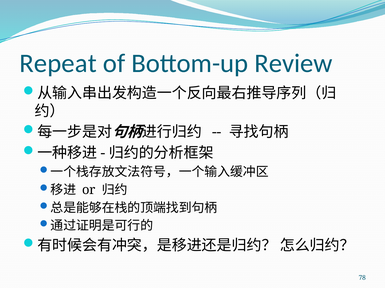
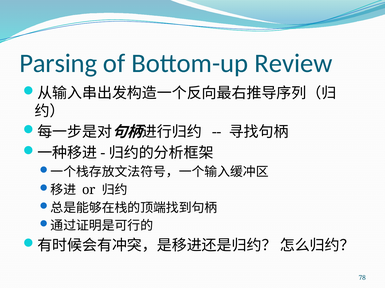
Repeat: Repeat -> Parsing (58, 64)
